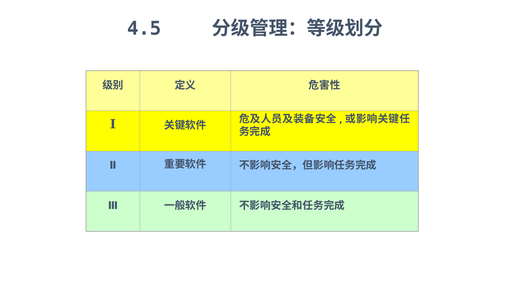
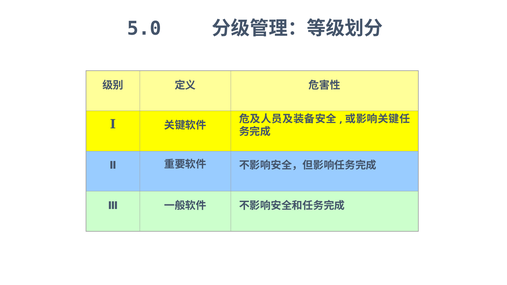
4.5: 4.5 -> 5.0 (144, 28)
